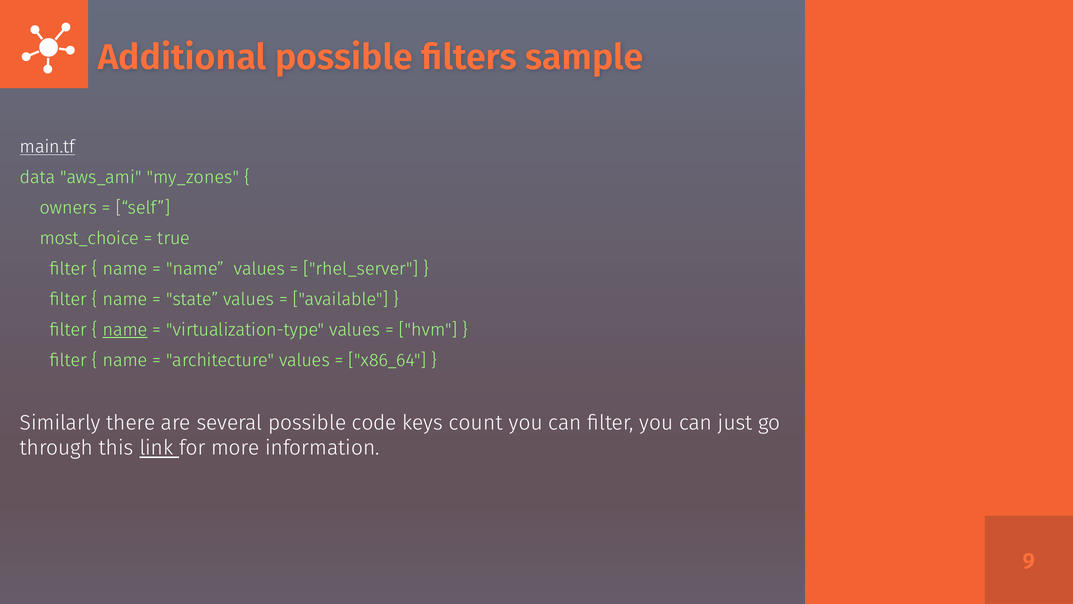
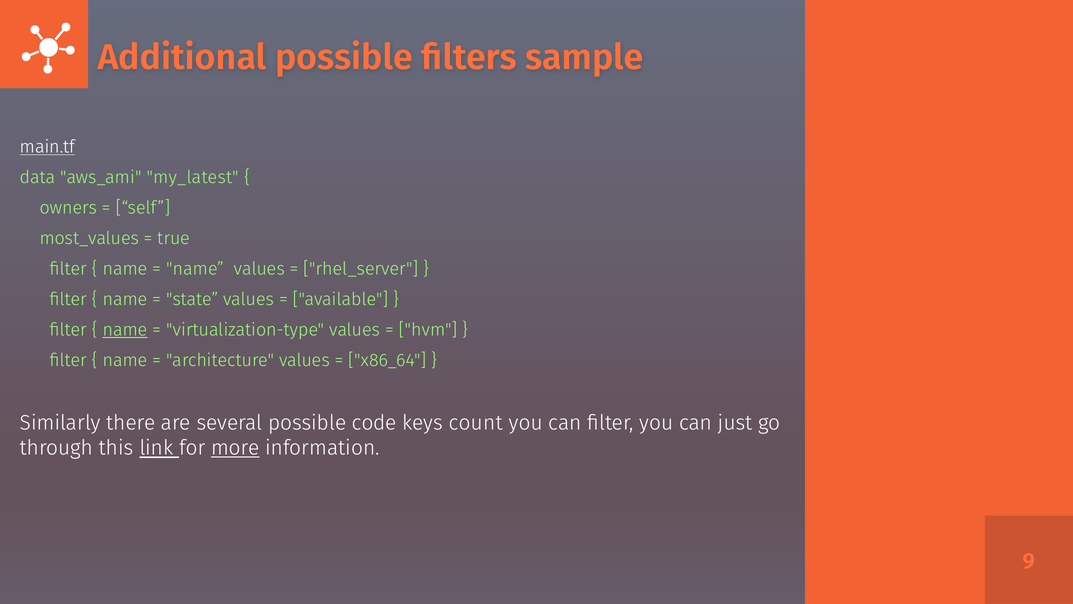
my_zones: my_zones -> my_latest (193, 177)
most_choice: most_choice -> most_values (89, 238)
more underline: none -> present (235, 448)
